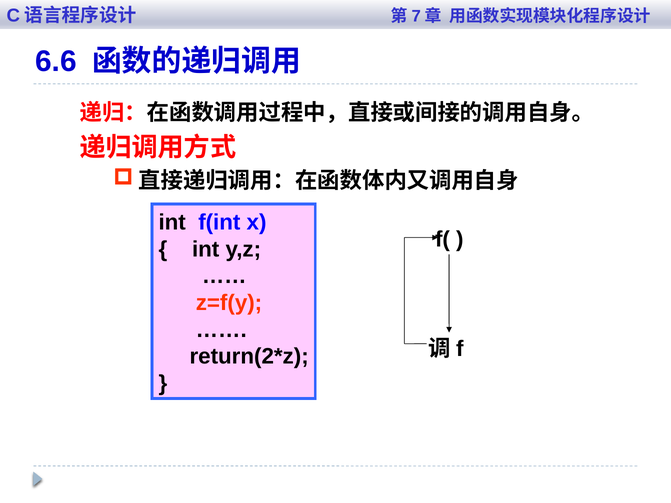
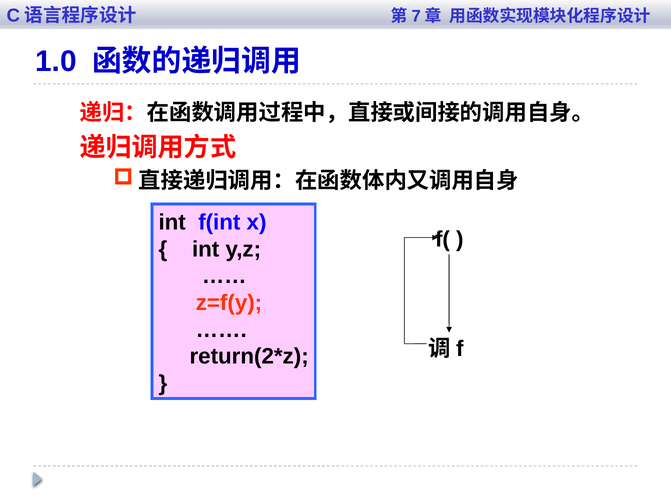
6.6: 6.6 -> 1.0 (56, 61)
